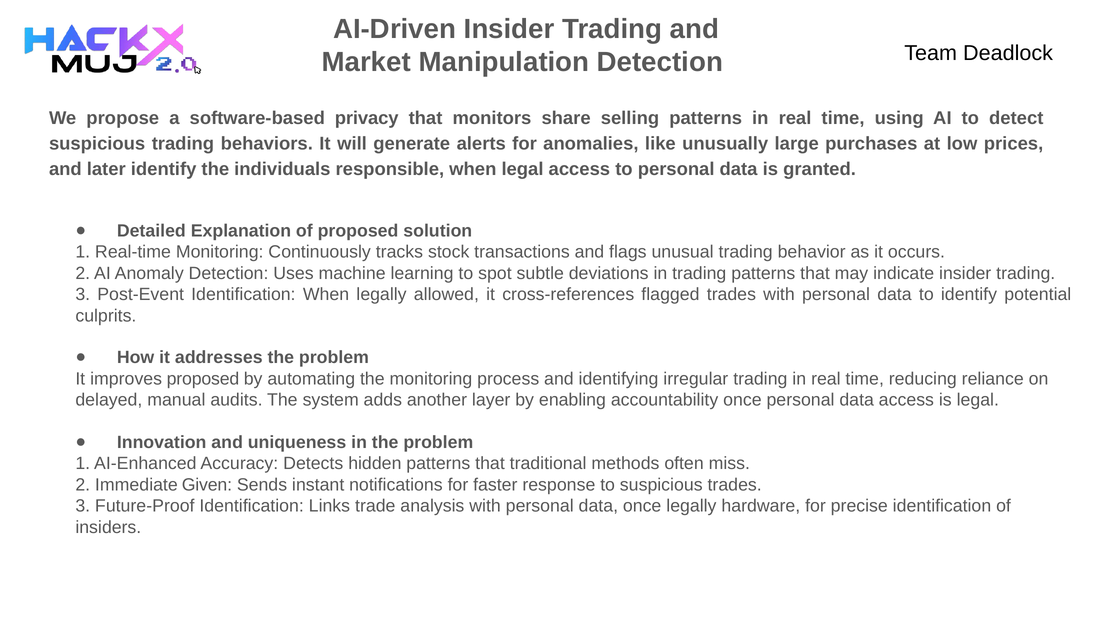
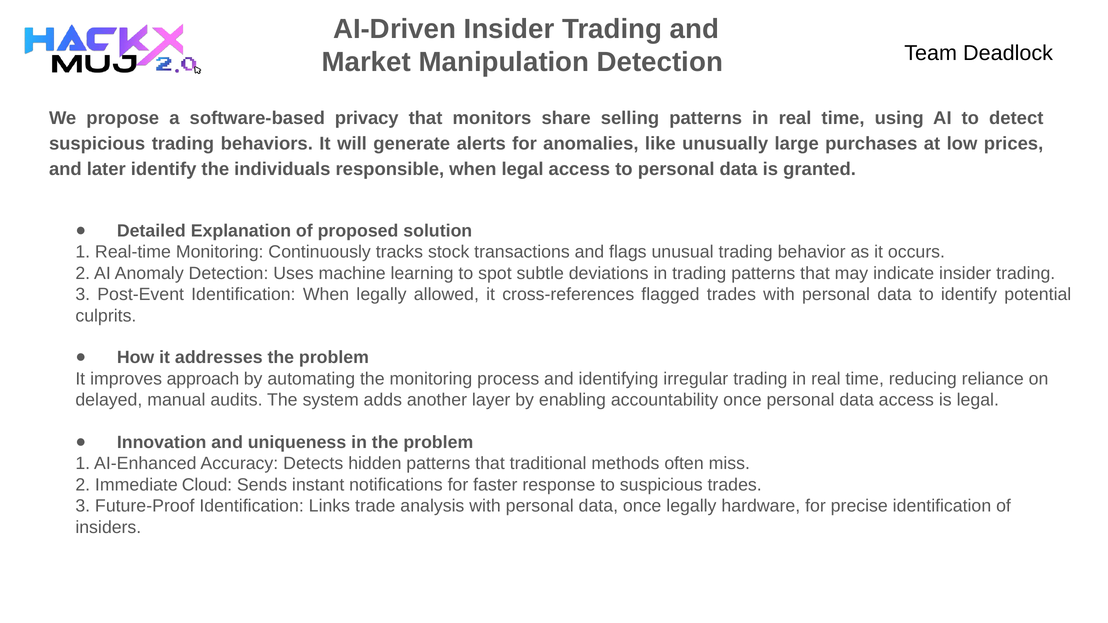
improves proposed: proposed -> approach (203, 379)
Given: Given -> Cloud (207, 485)
